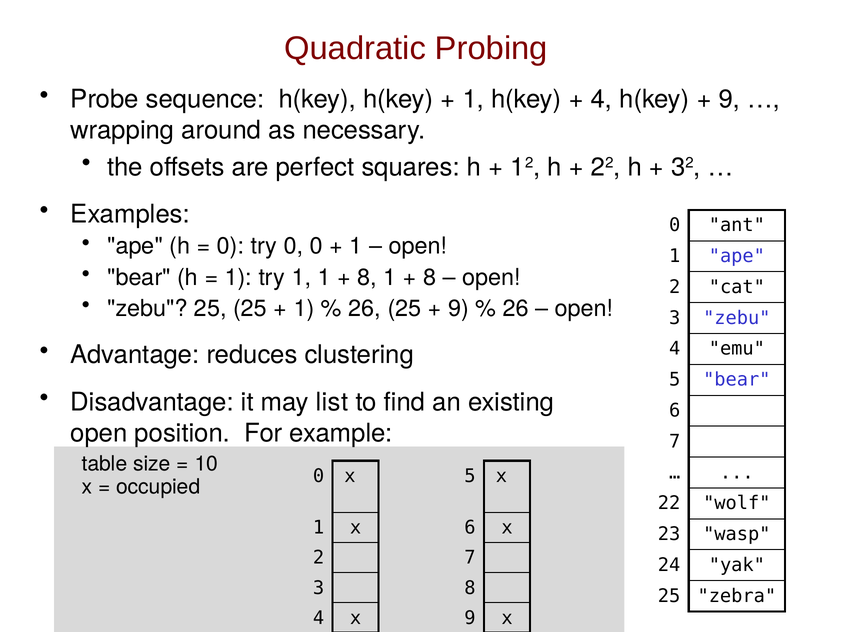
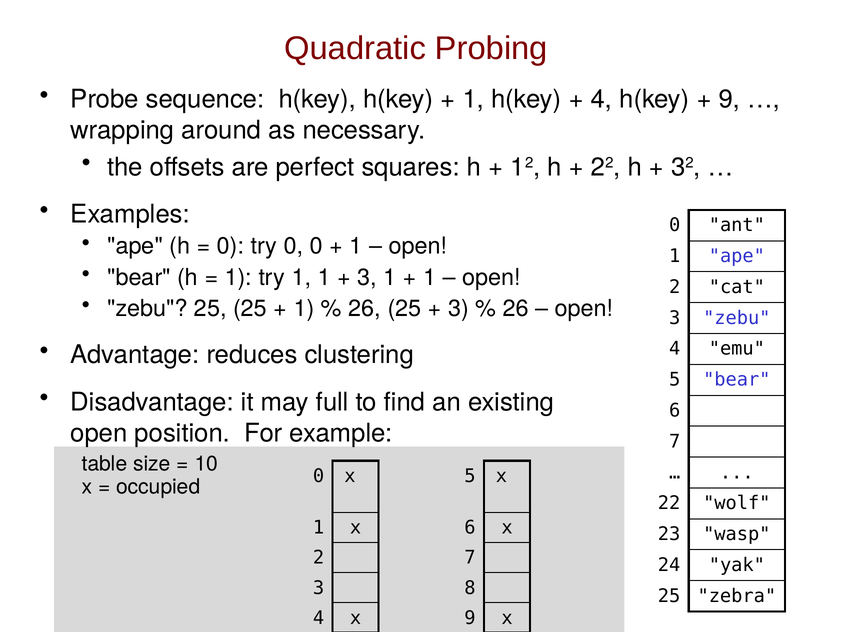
8: 8 -> 3 (367, 277)
8: 8 -> 1 (430, 277)
9: 9 -> 3 (458, 308)
list: list -> full (332, 402)
